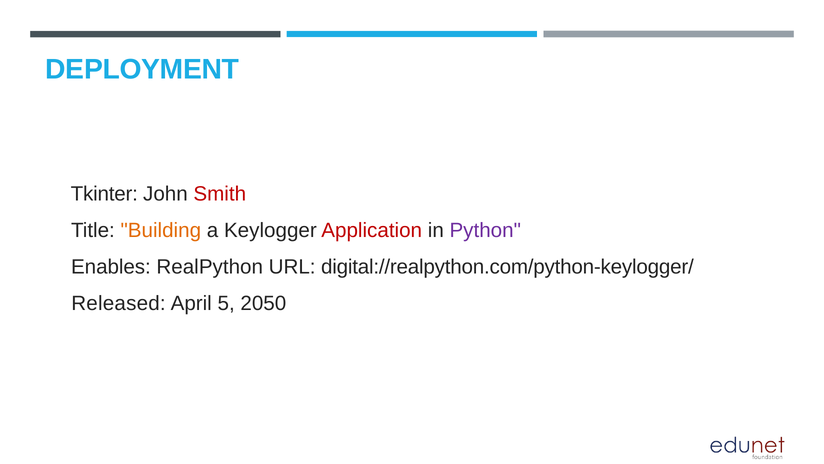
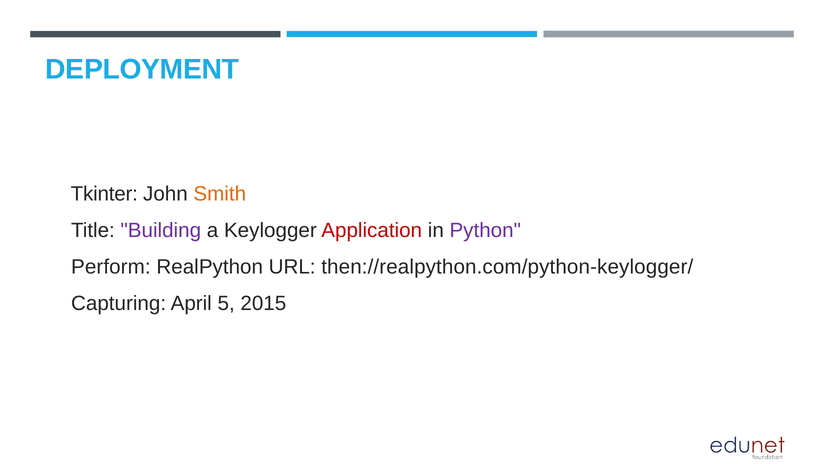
Smith colour: red -> orange (220, 194)
Building colour: orange -> purple (161, 230)
Enables: Enables -> Perform (111, 267)
digital://realpython.com/python-keylogger/: digital://realpython.com/python-keylogger/ -> then://realpython.com/python-keylogger/ (507, 267)
Released: Released -> Capturing (119, 303)
2050: 2050 -> 2015 (263, 303)
